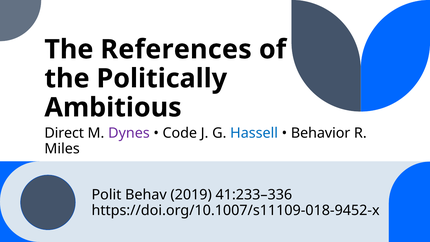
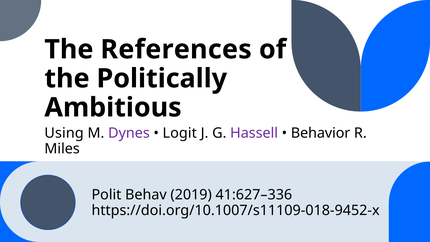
Direct: Direct -> Using (64, 133)
Code: Code -> Logit (180, 133)
Hassell colour: blue -> purple (254, 133)
41:233–336: 41:233–336 -> 41:627–336 (254, 195)
